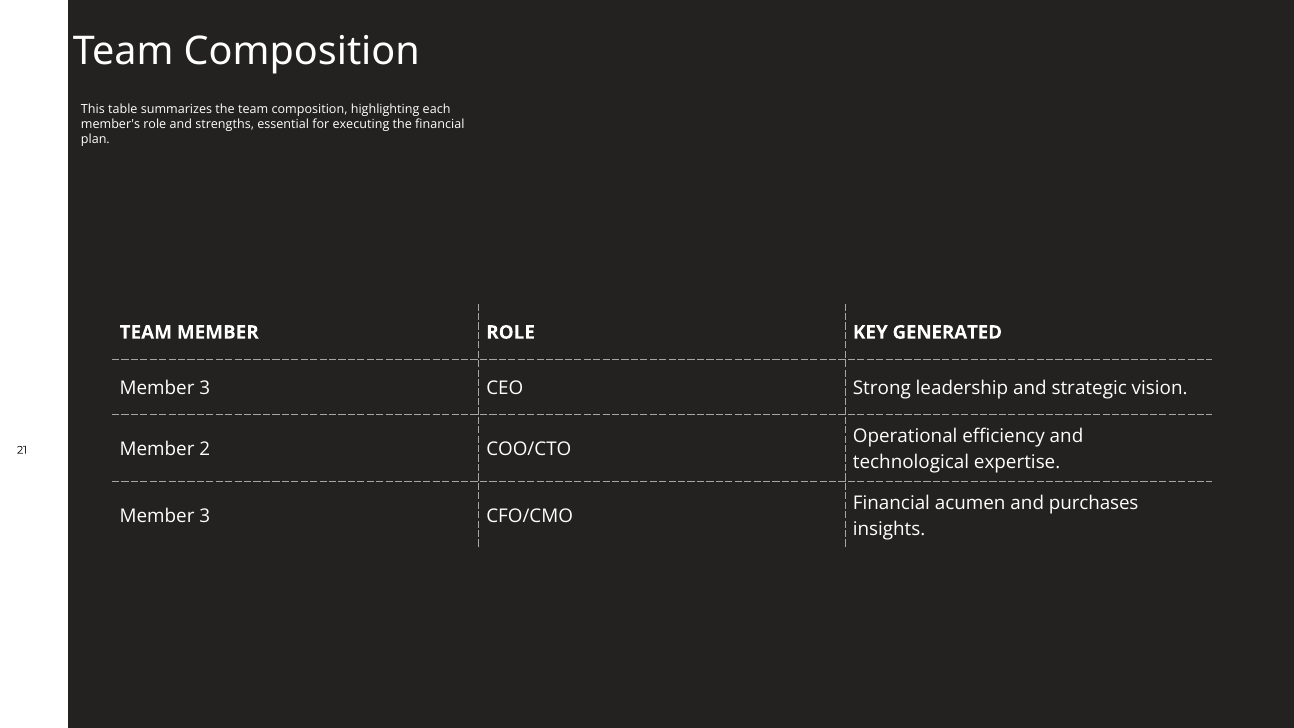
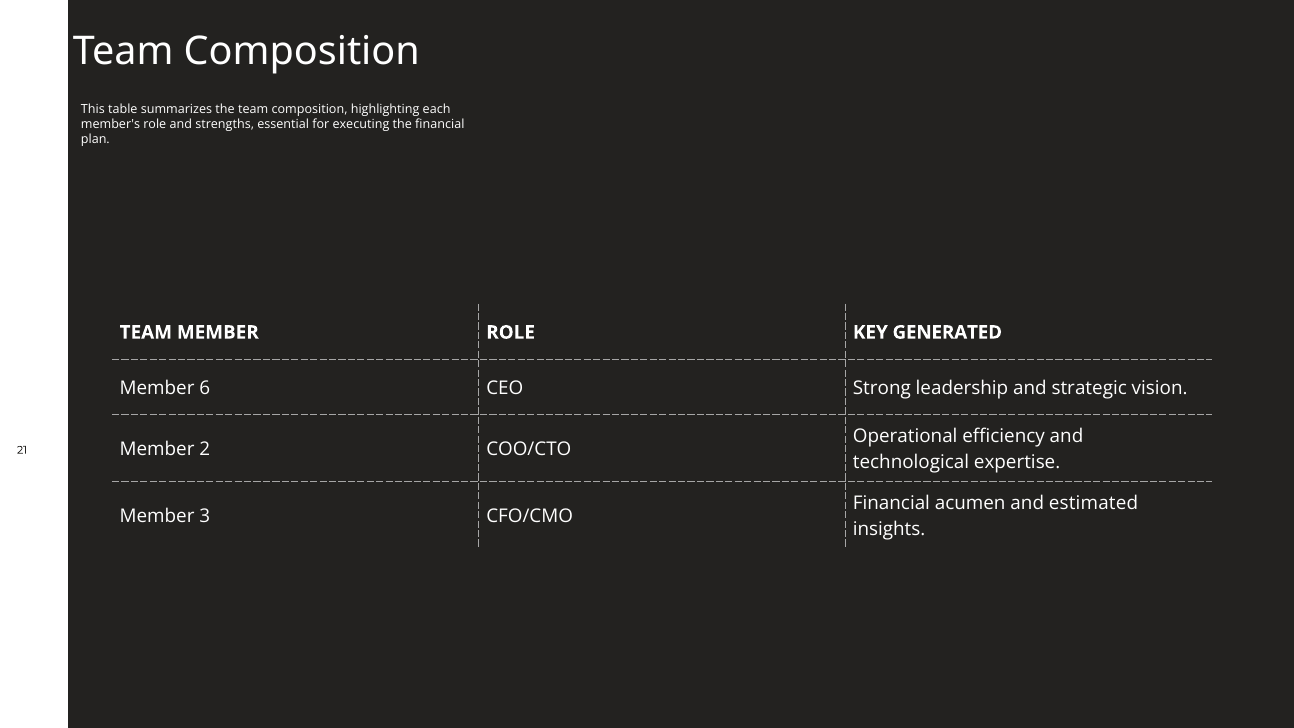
3: 3 -> 6 (205, 388)
purchases: purchases -> estimated (1094, 503)
